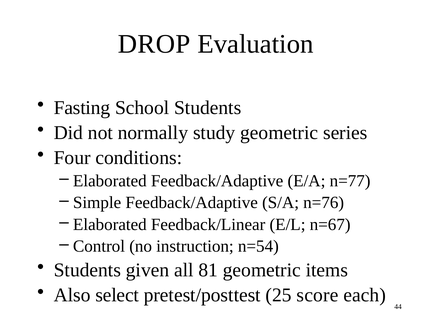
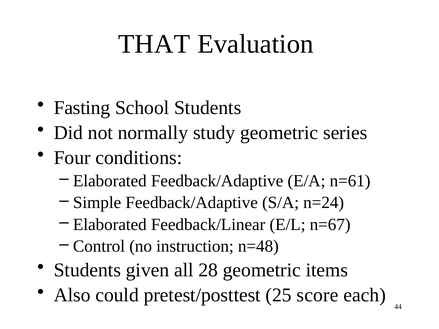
DROP: DROP -> THAT (154, 44)
n=77: n=77 -> n=61 (350, 181)
n=76: n=76 -> n=24 (324, 203)
n=54: n=54 -> n=48 (258, 247)
81: 81 -> 28 (208, 270)
select: select -> could (117, 295)
